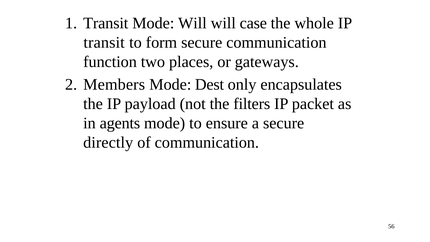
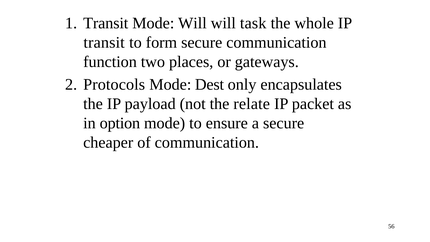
case: case -> task (253, 23)
Members: Members -> Protocols (114, 84)
filters: filters -> relate (252, 104)
agents: agents -> option (120, 123)
directly: directly -> cheaper (108, 142)
